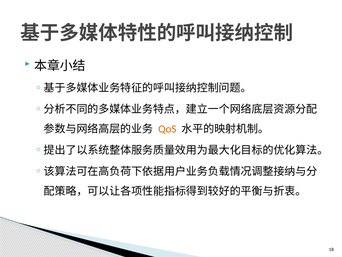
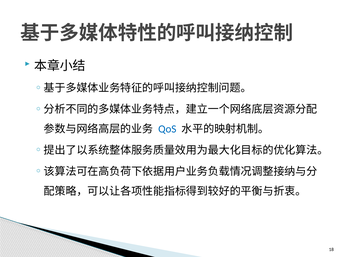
QoS colour: orange -> blue (167, 129)
